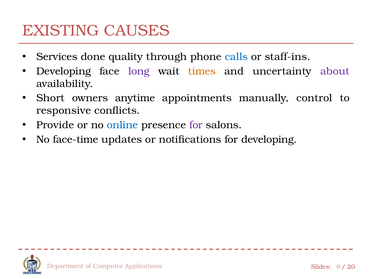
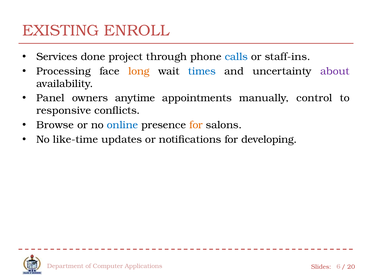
CAUSES: CAUSES -> ENROLL (137, 31)
quality: quality -> project (126, 57)
Developing: Developing -> Processing (64, 71)
long colour: purple -> orange (139, 71)
times colour: orange -> blue (202, 71)
Short: Short -> Panel (50, 98)
Provide: Provide -> Browse (55, 125)
for colour: purple -> orange (196, 125)
face-time: face-time -> like-time (75, 139)
